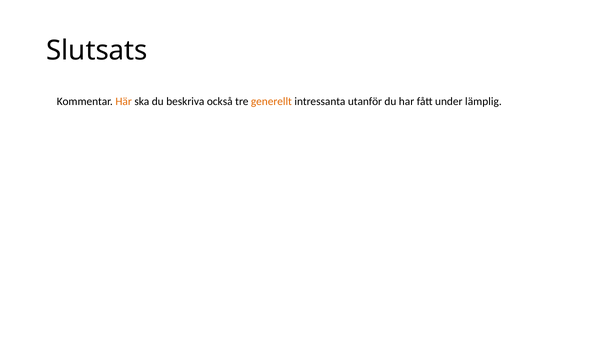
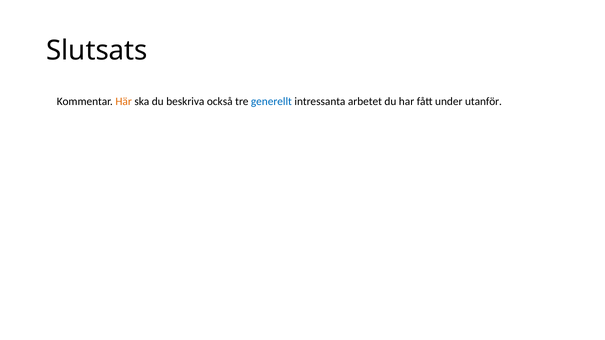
generellt colour: orange -> blue (271, 101)
utanför: utanför -> arbetet (365, 101)
lämplig: lämplig -> utanför (484, 101)
